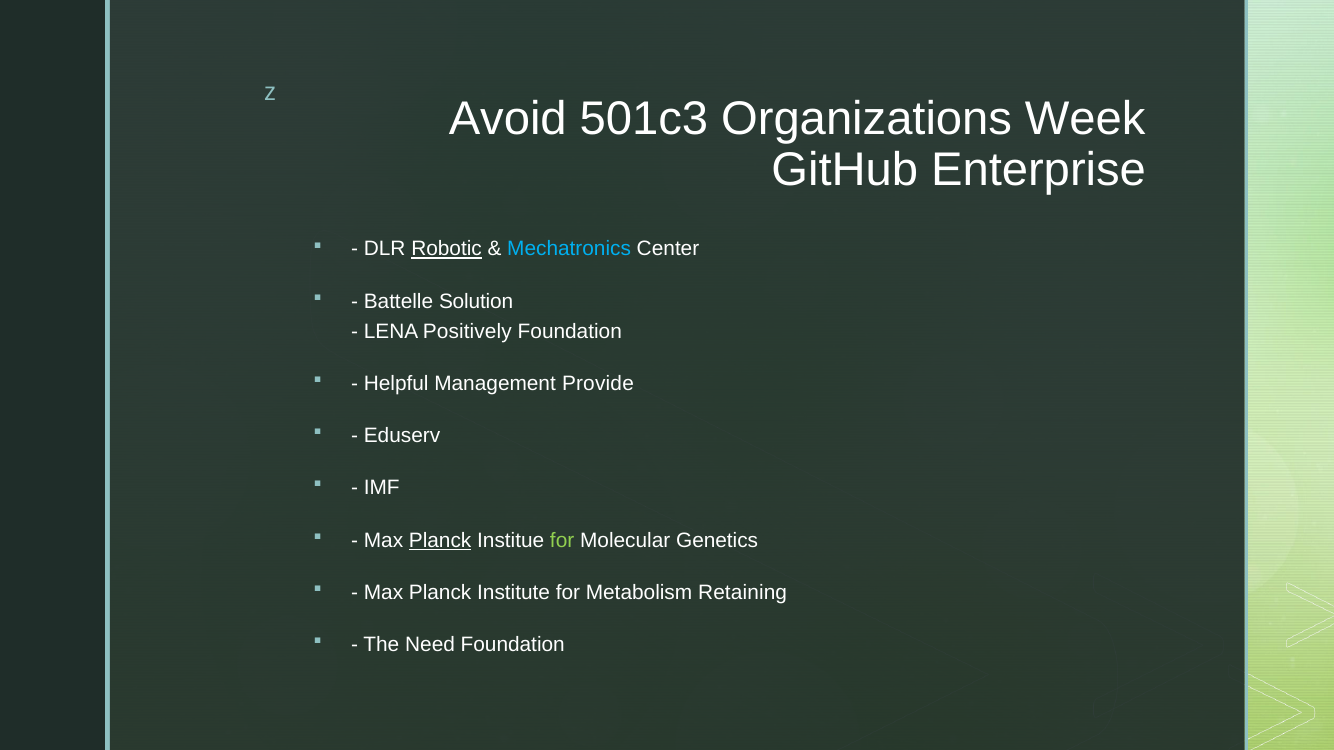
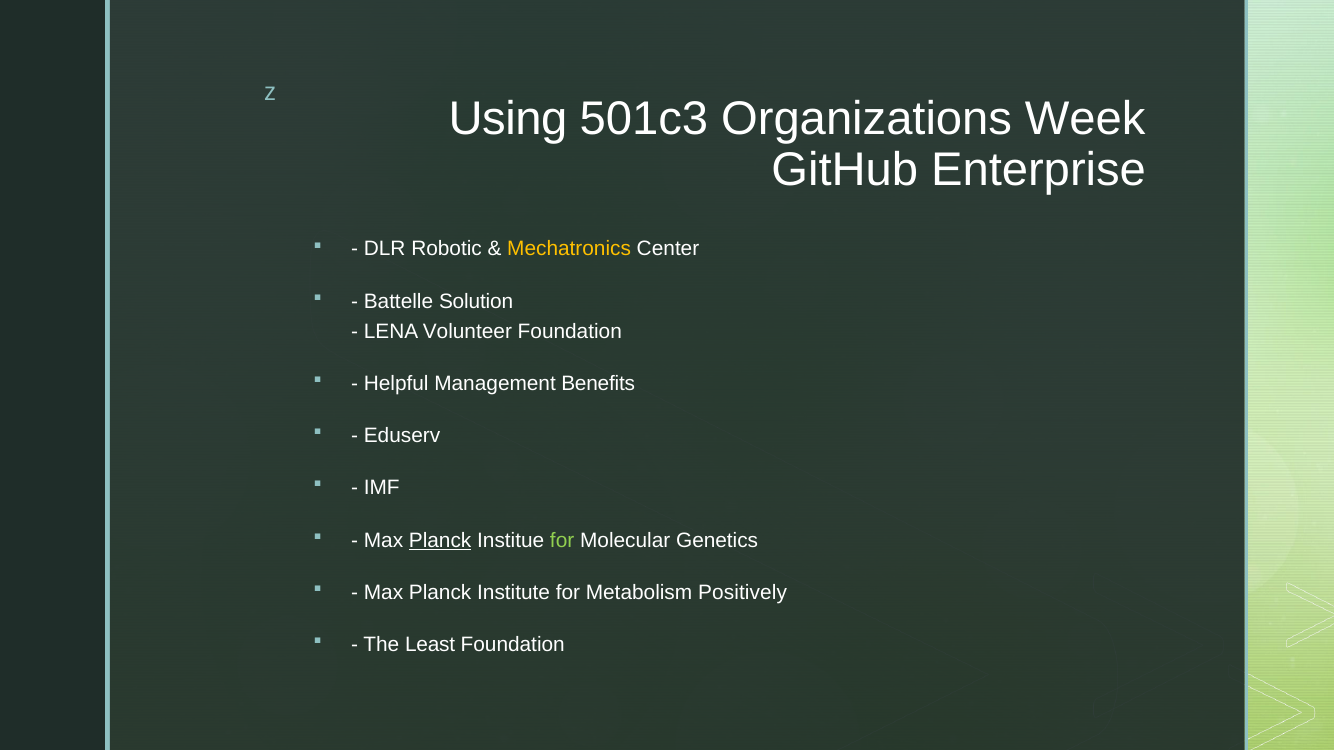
Avoid: Avoid -> Using (508, 119)
Robotic underline: present -> none (447, 249)
Mechatronics colour: light blue -> yellow (569, 249)
Positively: Positively -> Volunteer (467, 331)
Provide: Provide -> Benefits (598, 384)
Retaining: Retaining -> Positively (743, 593)
Need: Need -> Least (430, 645)
